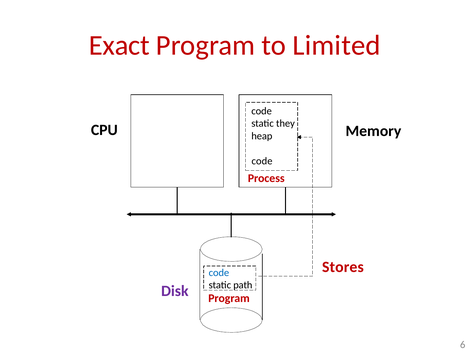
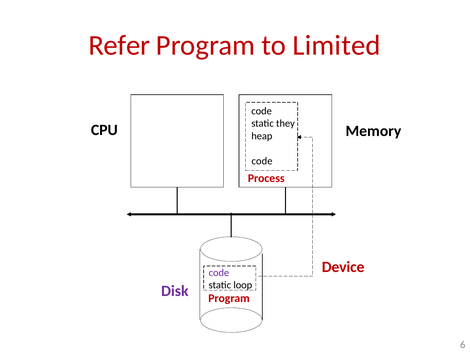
Exact: Exact -> Refer (119, 45)
Stores: Stores -> Device (343, 267)
code colour: blue -> purple (219, 273)
path: path -> loop (243, 286)
